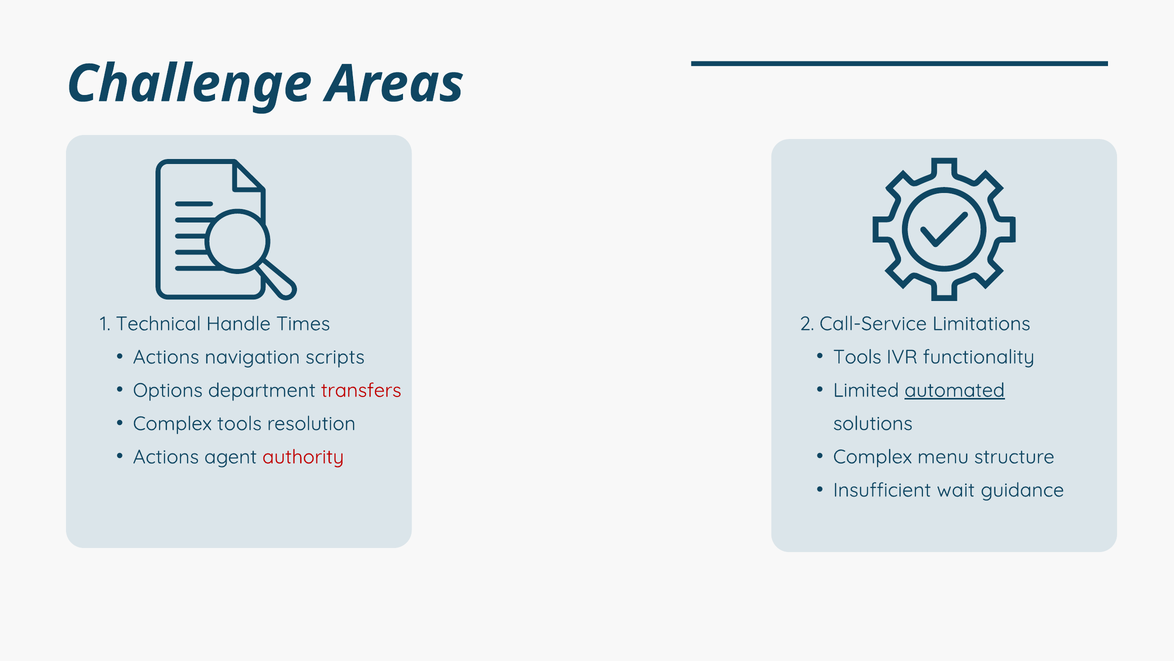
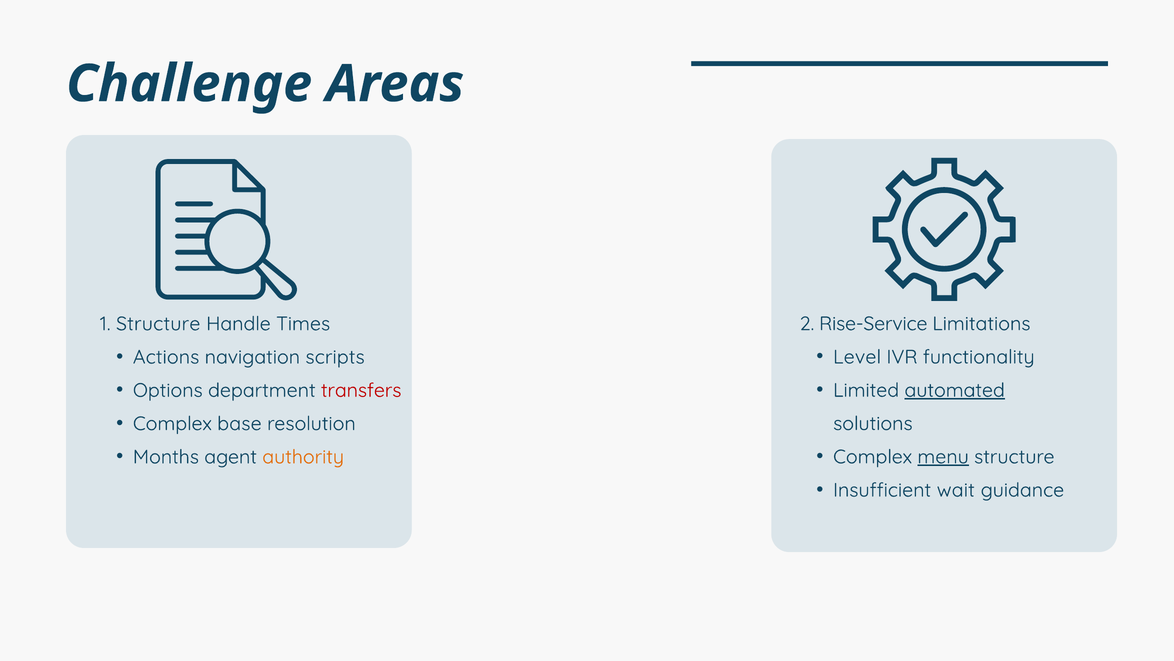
Call-Service: Call-Service -> Rise-Service (873, 323)
1 Technical: Technical -> Structure (158, 324)
Tools: Tools -> Level (857, 357)
Complex tools: tools -> base (239, 423)
menu underline: none -> present (943, 456)
Actions: Actions -> Months (166, 457)
authority colour: red -> orange (303, 457)
